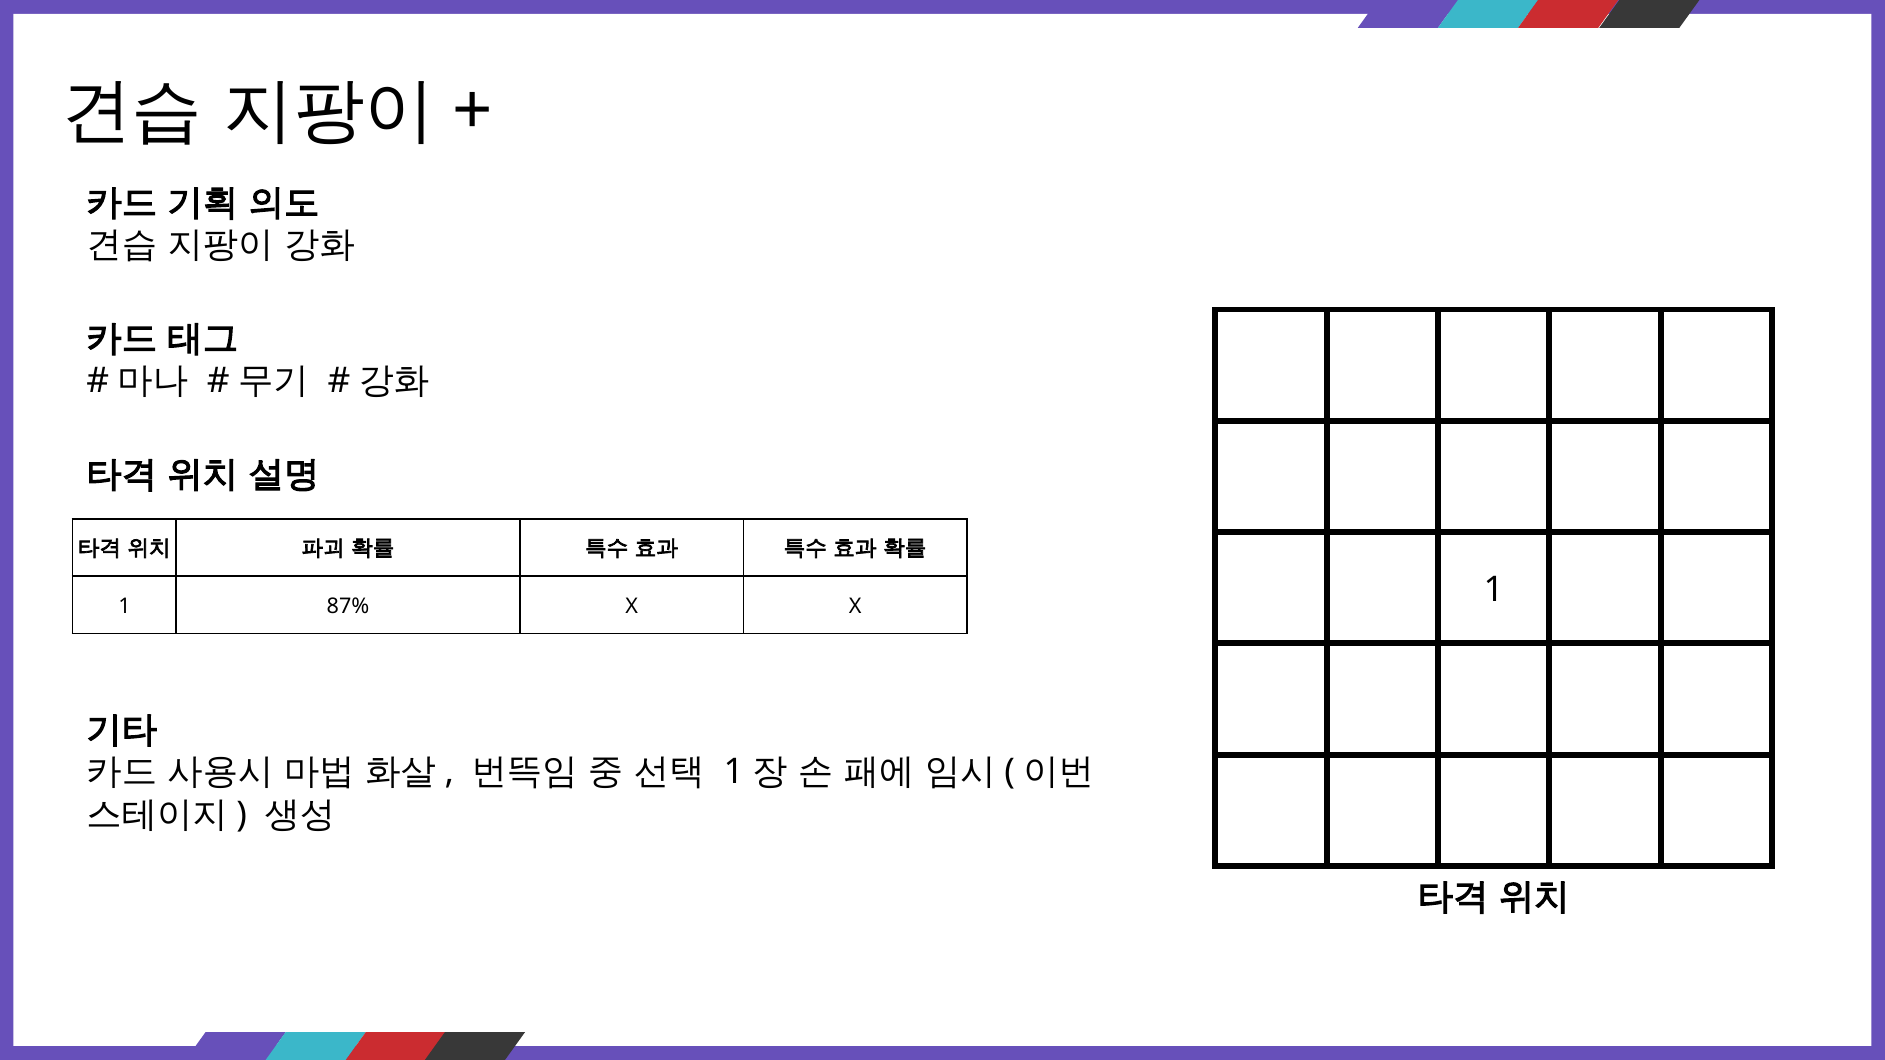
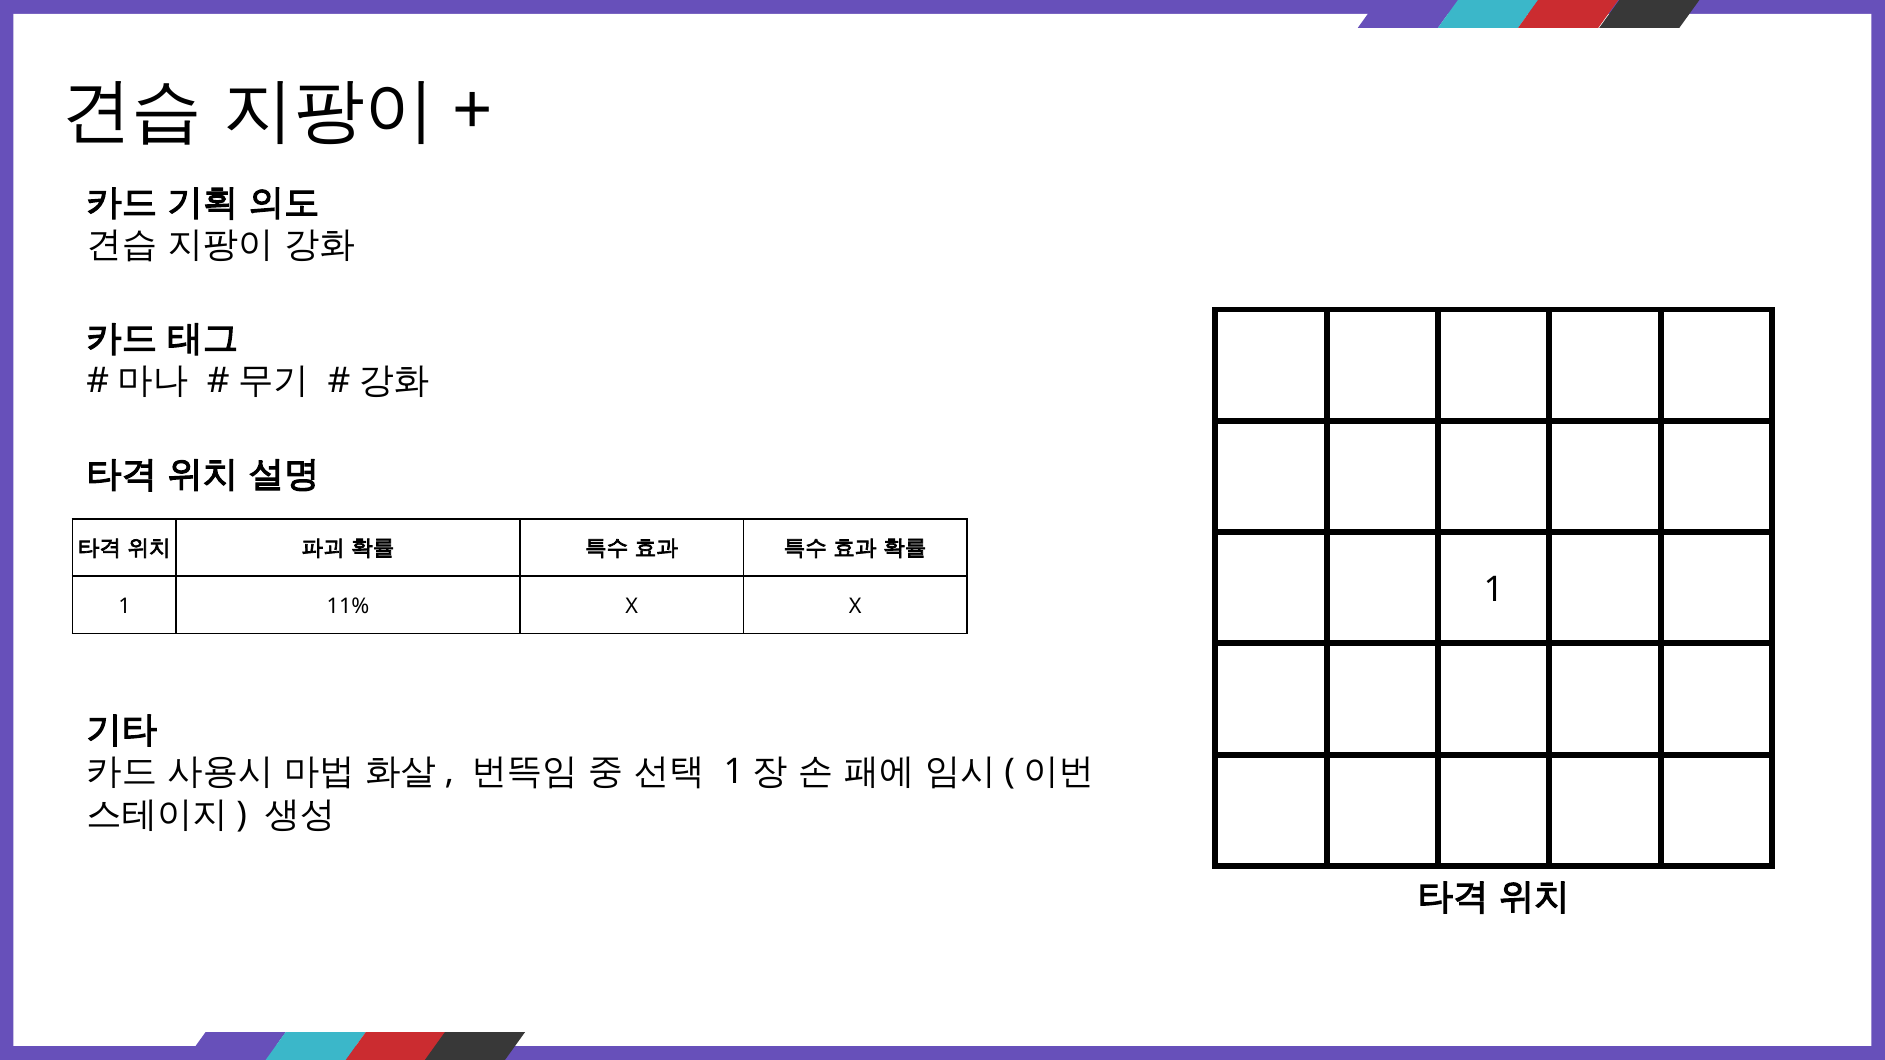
87%: 87% -> 11% (348, 606)
